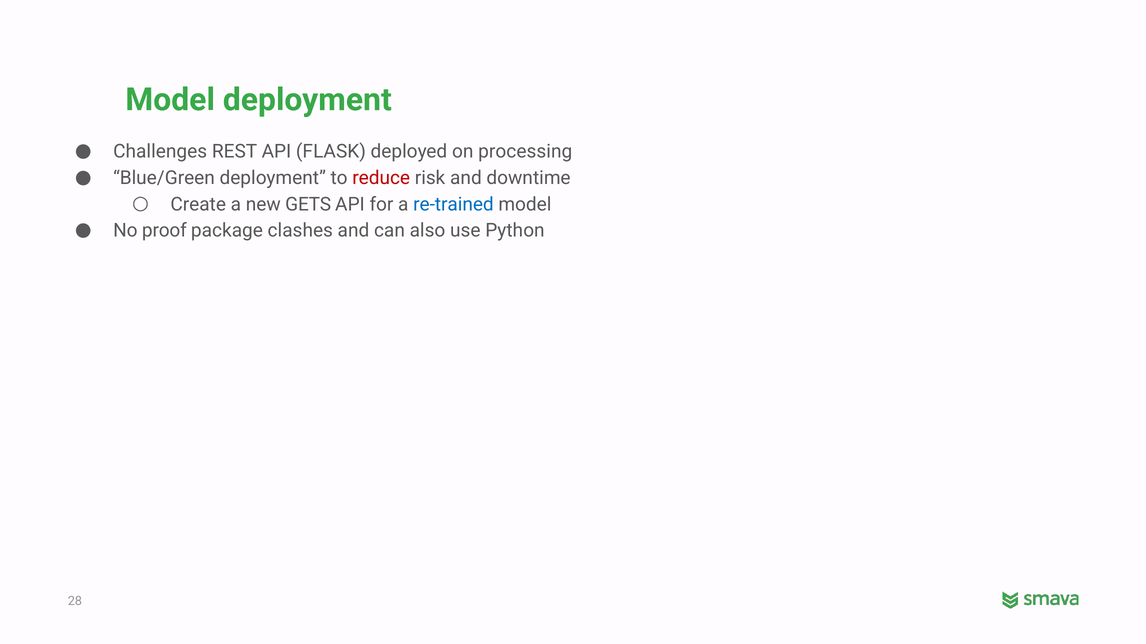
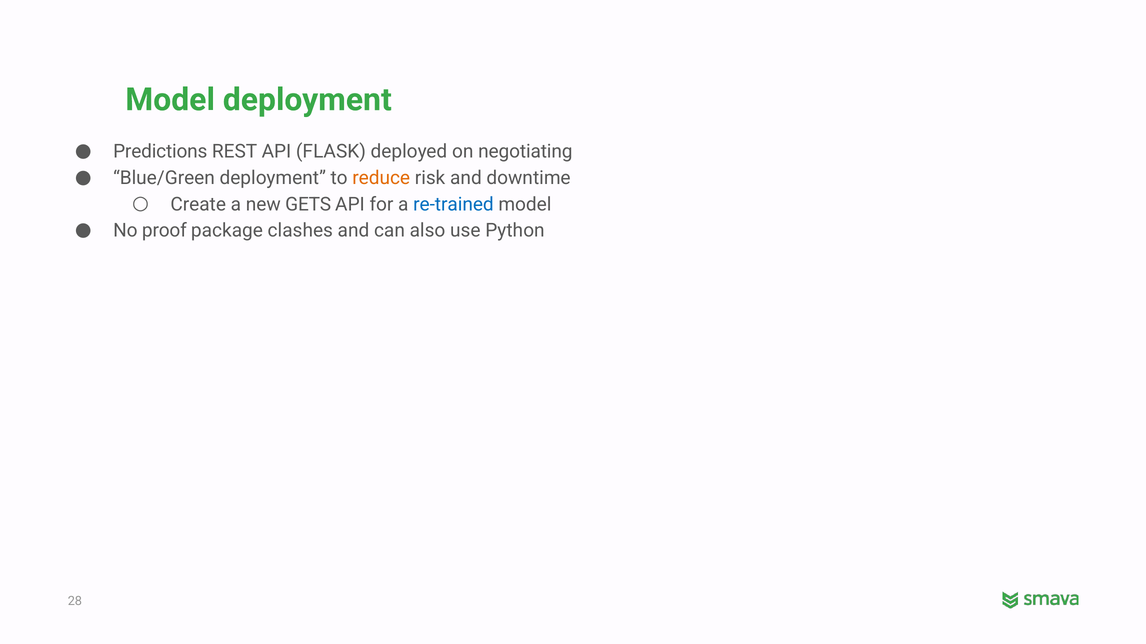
Challenges: Challenges -> Predictions (160, 152)
processing: processing -> negotiating (525, 152)
reduce colour: red -> orange (381, 178)
